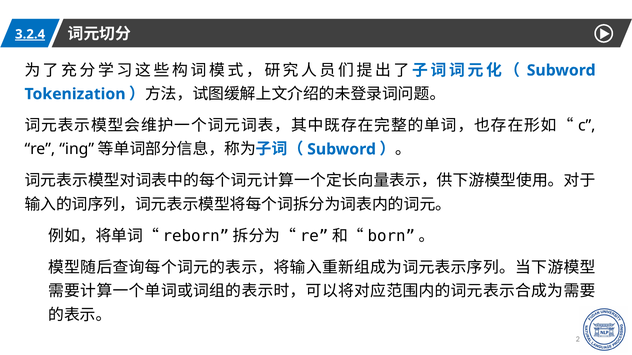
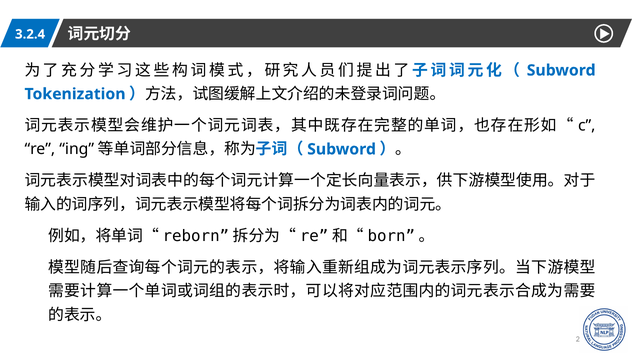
3.2.4 underline: present -> none (30, 34)
